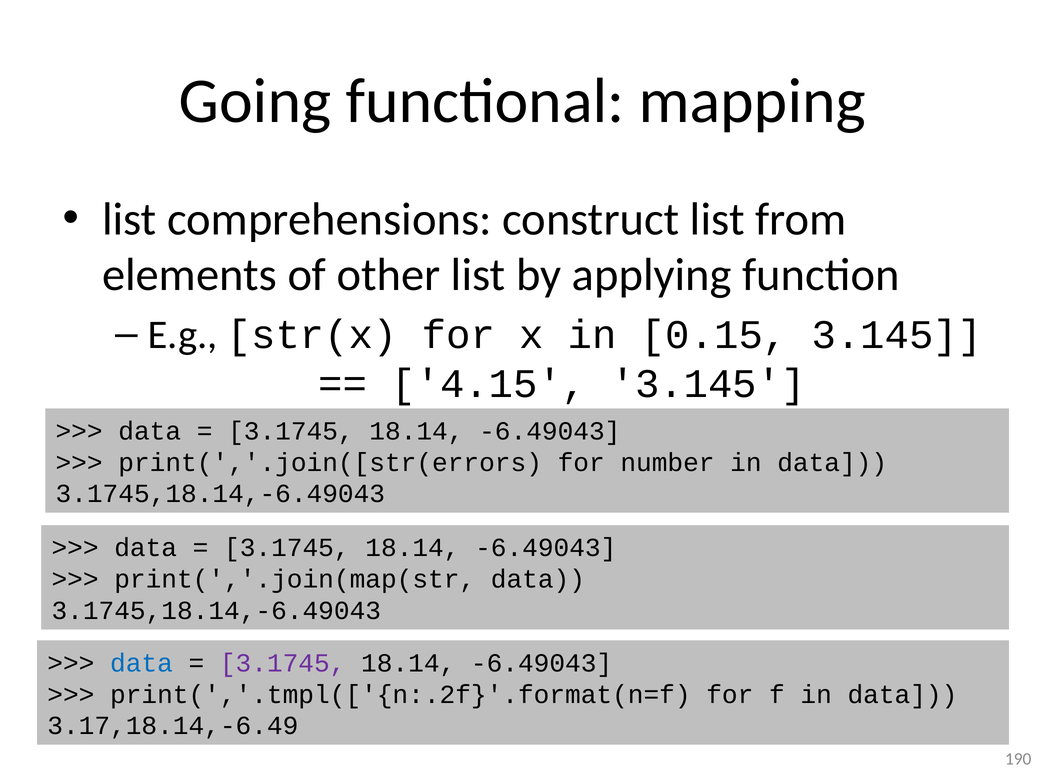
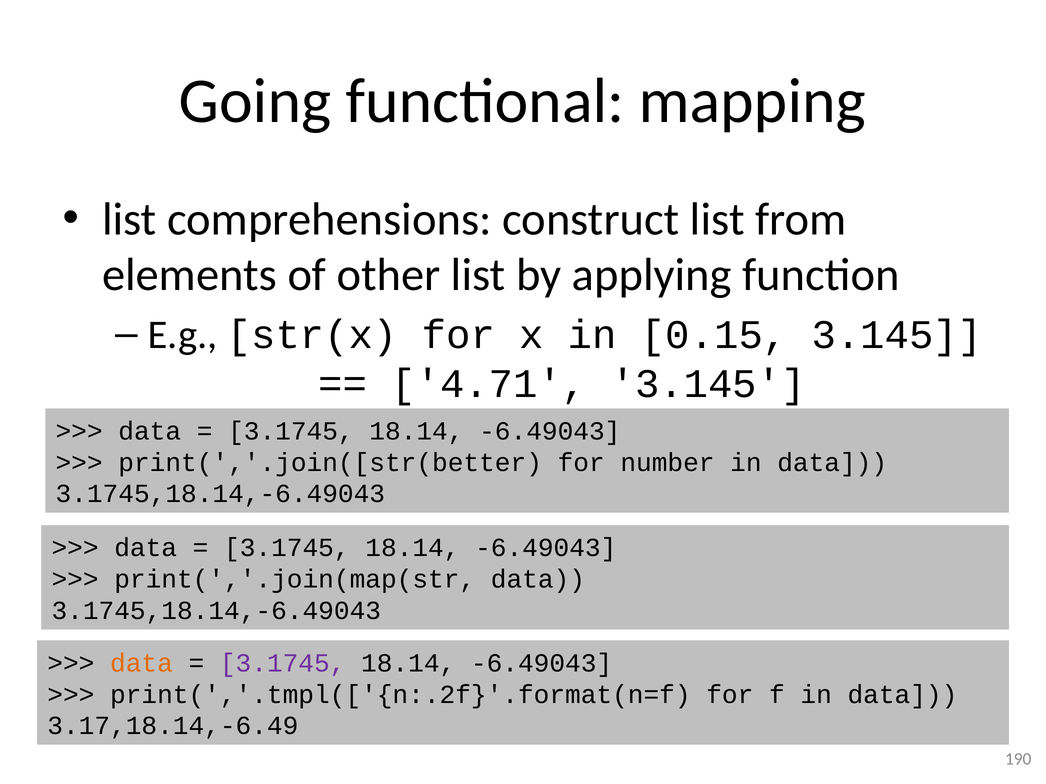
4.15: 4.15 -> 4.71 (489, 384)
print(','.join([str(errors: print(','.join([str(errors -> print(','.join([str(better (330, 463)
data colour: blue -> orange (141, 663)
